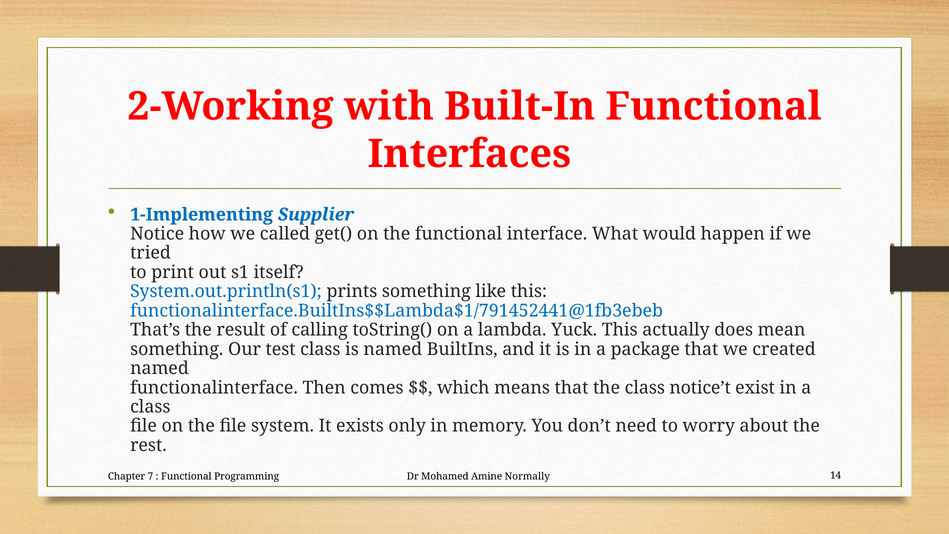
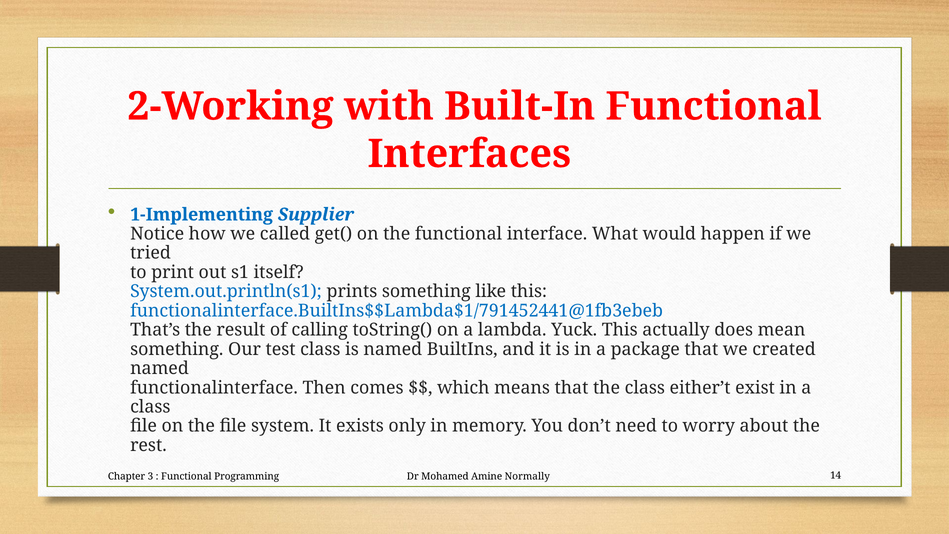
notice’t: notice’t -> either’t (700, 388)
7: 7 -> 3 (150, 476)
